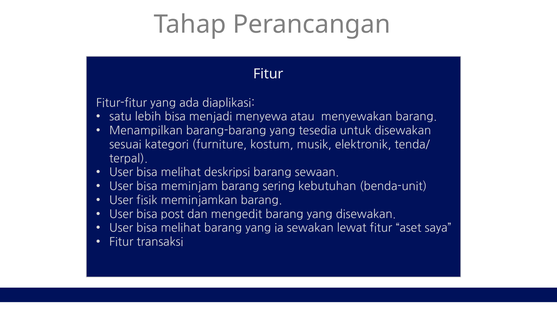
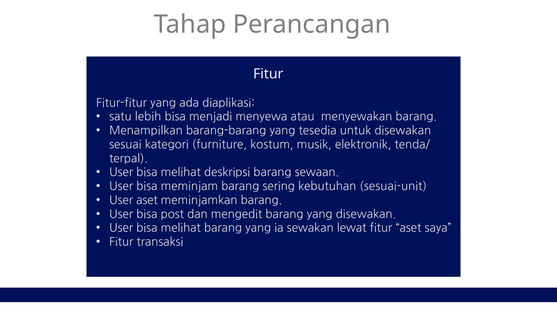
benda-unit: benda-unit -> sesuai-unit (393, 187)
User fisik: fisik -> aset (147, 200)
